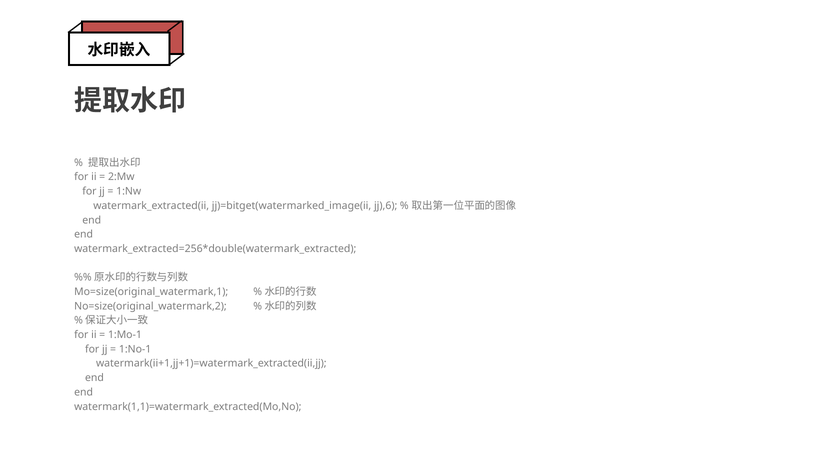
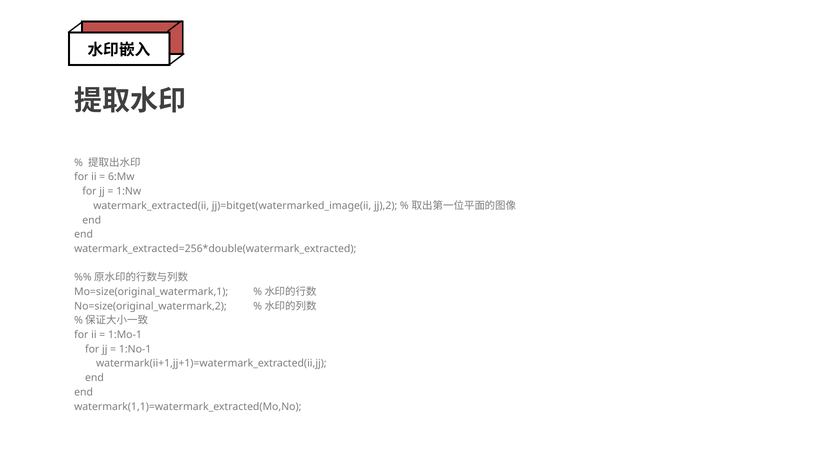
2:Mw: 2:Mw -> 6:Mw (121, 177)
jj),6: jj),6 -> jj),2 (386, 206)
